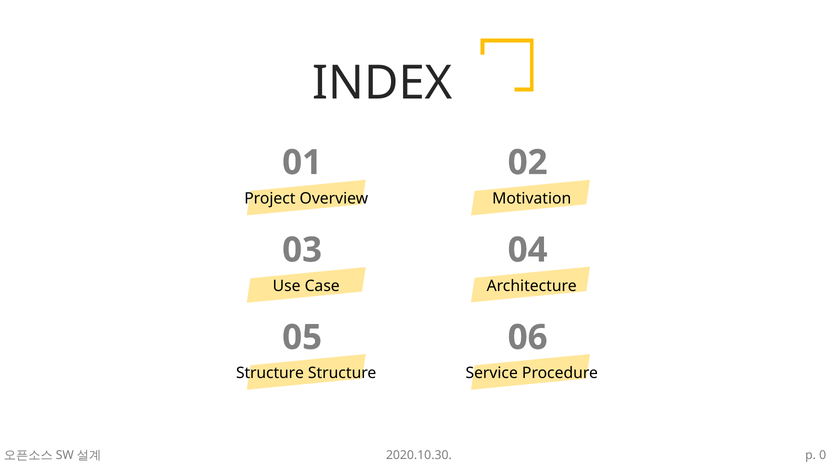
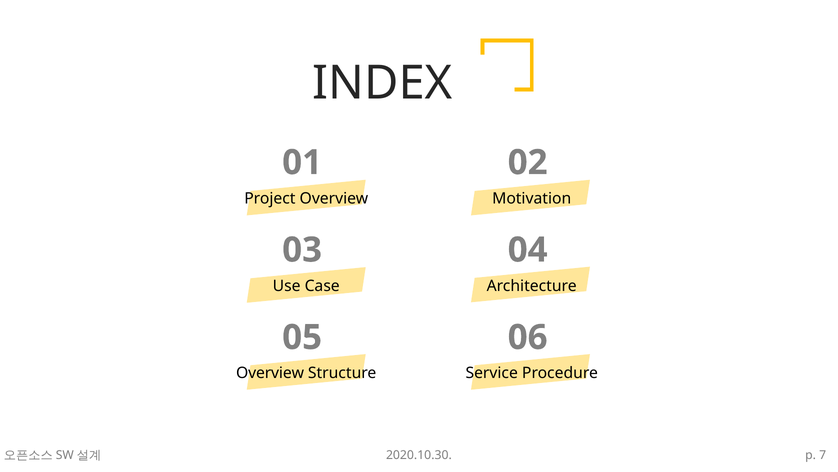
Structure: Structure -> Overview (270, 373)
0: 0 -> 7 (823, 455)
